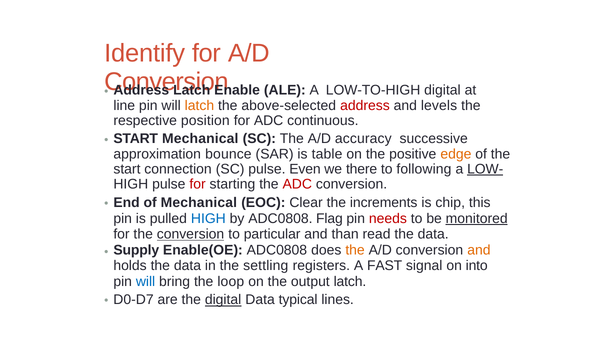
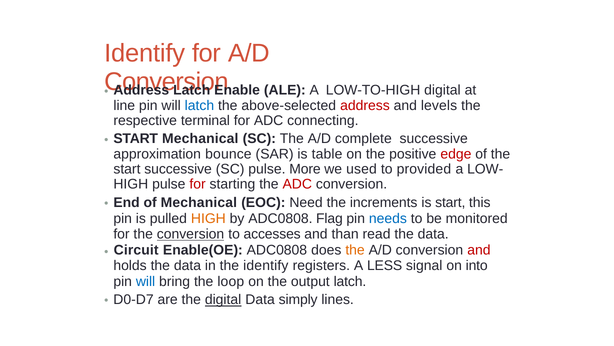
latch colour: orange -> blue (199, 105)
position: position -> terminal (205, 120)
continuous: continuous -> connecting (323, 120)
accuracy: accuracy -> complete (363, 138)
edge colour: orange -> red (456, 154)
start connection: connection -> successive (178, 169)
Even: Even -> More (305, 169)
there: there -> used (361, 169)
following: following -> provided (424, 169)
LOW- underline: present -> none (485, 169)
Clear: Clear -> Need (306, 202)
is chip: chip -> start (450, 202)
HIGH colour: blue -> orange (208, 218)
needs colour: red -> blue (388, 218)
monitored underline: present -> none (477, 218)
particular: particular -> accesses (272, 234)
Supply: Supply -> Circuit (136, 250)
and colour: orange -> red (479, 250)
the settling: settling -> identify (266, 265)
FAST: FAST -> LESS (385, 265)
typical: typical -> simply (298, 299)
